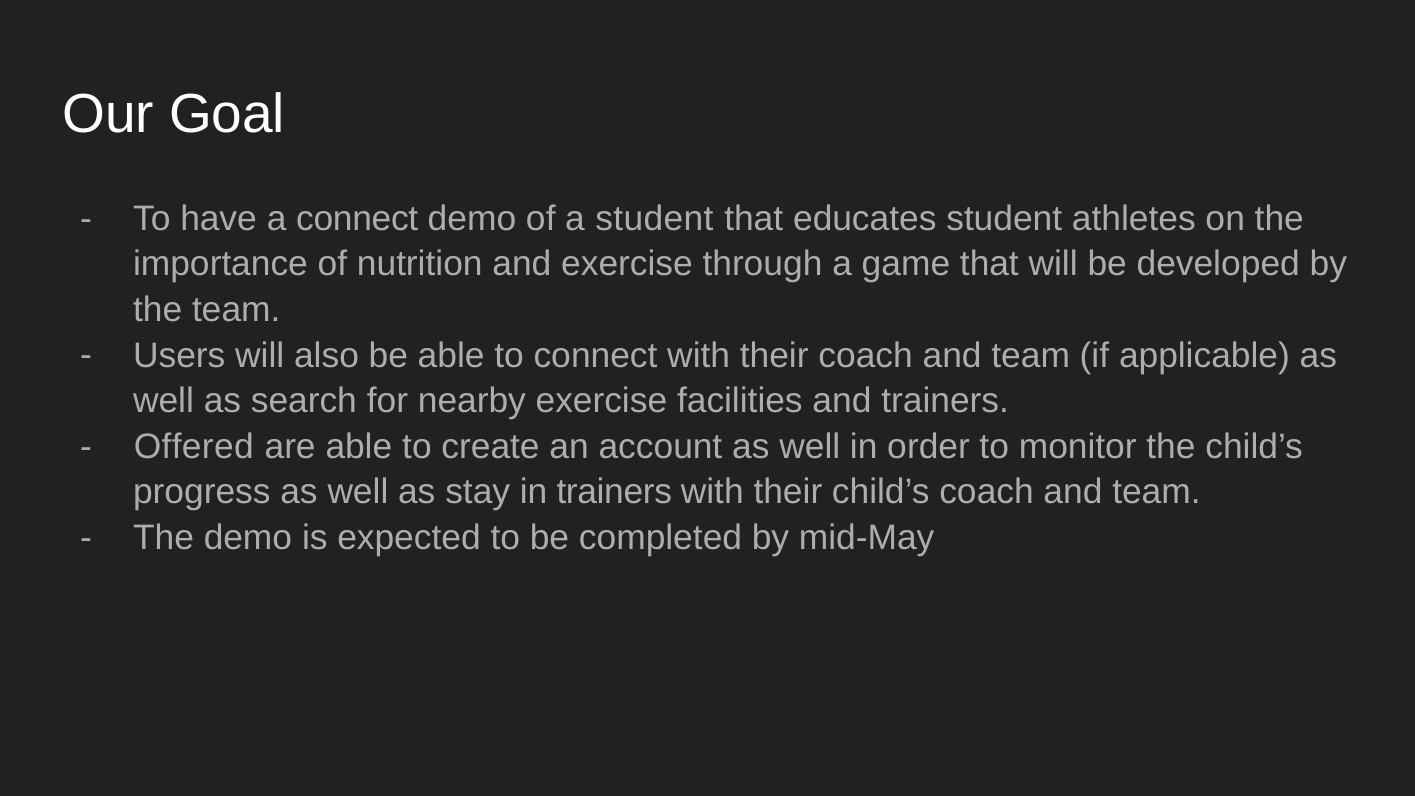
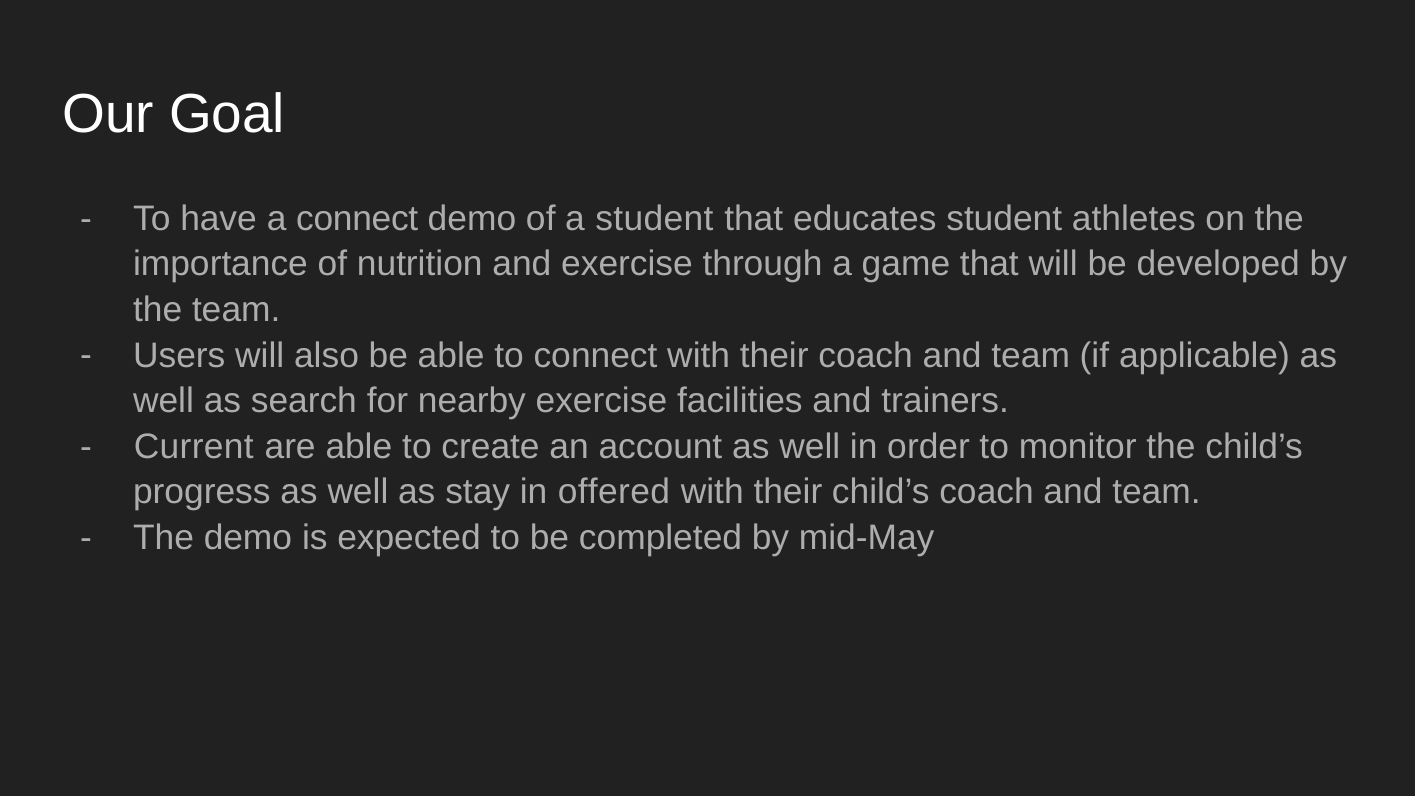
Offered: Offered -> Current (194, 446)
in trainers: trainers -> offered (614, 492)
